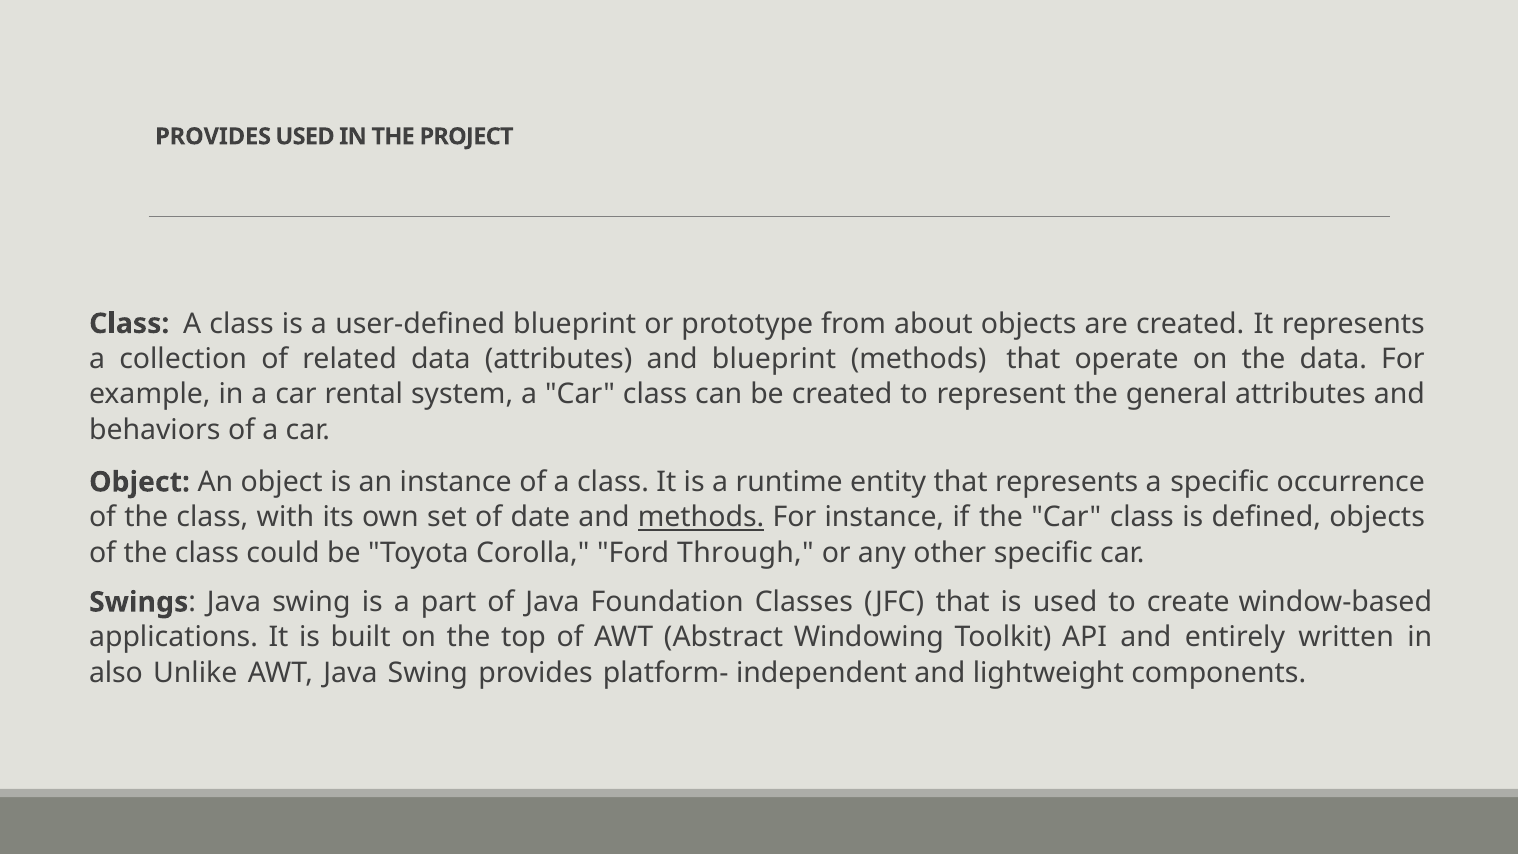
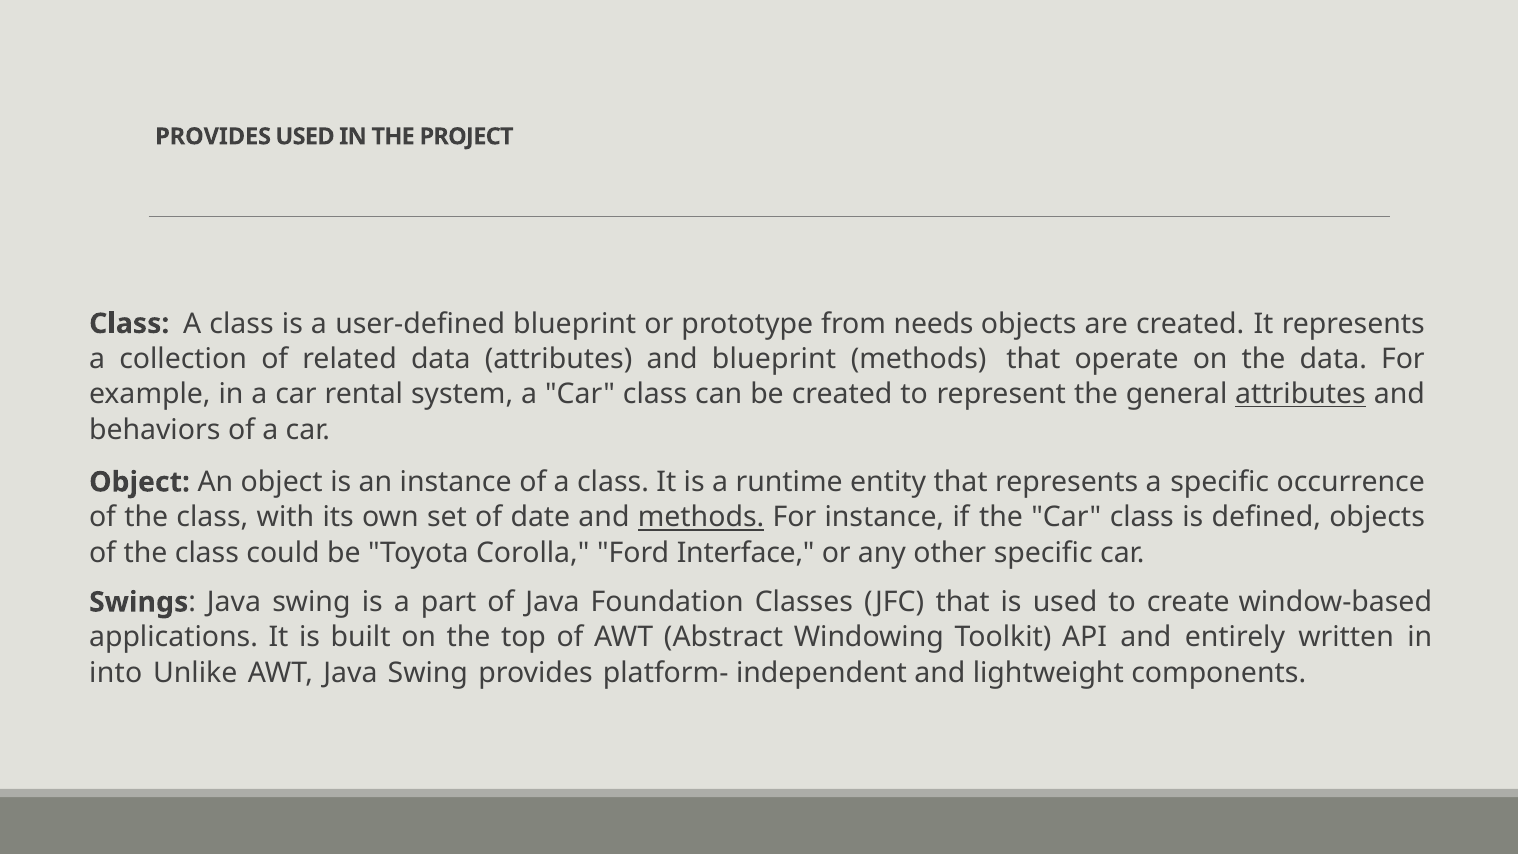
about: about -> needs (934, 324)
attributes underline: none -> present (1301, 394)
Through: Through -> Interface (746, 553)
also: also -> into (116, 673)
